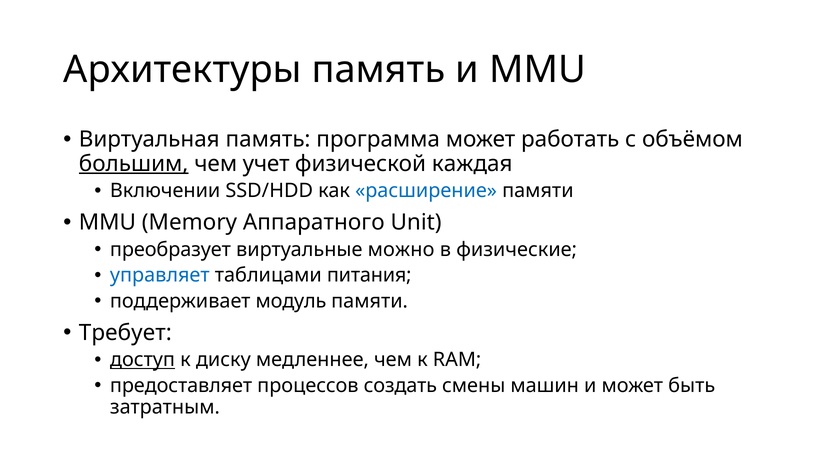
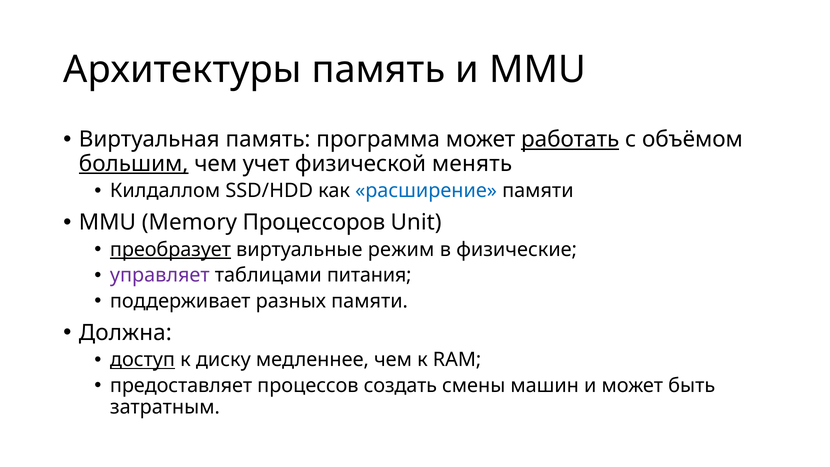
работать underline: none -> present (570, 139)
каждая: каждая -> менять (472, 164)
Включении: Включении -> Килдаллом (165, 191)
Аппаратного: Аппаратного -> Процессоров (314, 222)
преобразует underline: none -> present (170, 250)
можно: можно -> режим (401, 250)
управляет colour: blue -> purple (160, 275)
модуль: модуль -> разных (291, 301)
Требует: Требует -> Должна (125, 333)
